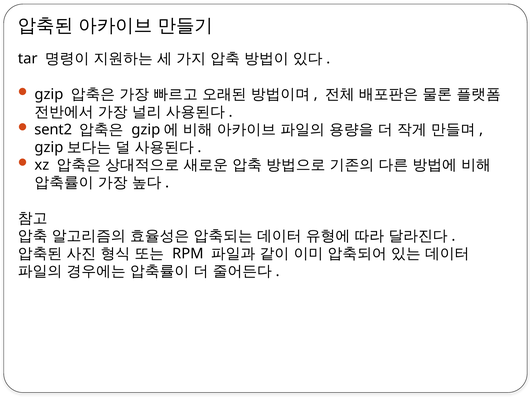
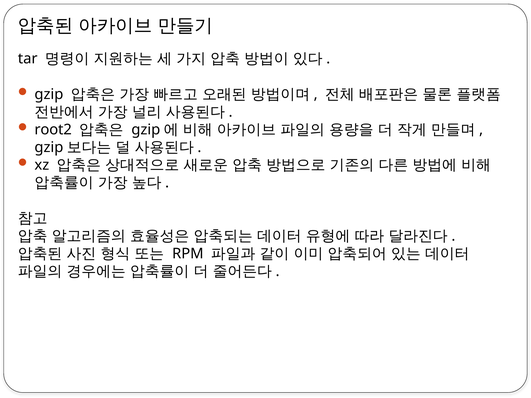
sent2: sent2 -> root2 (53, 130)
